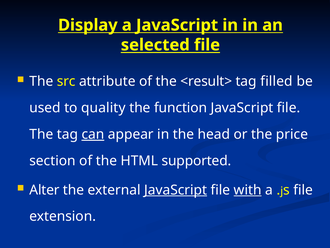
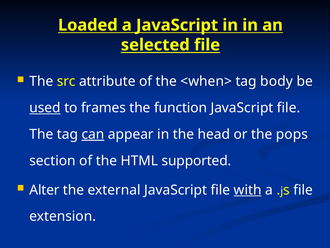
Display: Display -> Loaded (88, 25)
<result>: <result> -> <when> (206, 81)
filled: filled -> body (277, 81)
used underline: none -> present (45, 108)
quality: quality -> frames (103, 108)
price: price -> pops (292, 134)
JavaScript underline: present -> none (176, 190)
